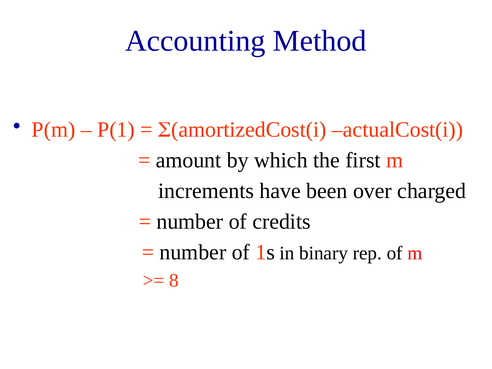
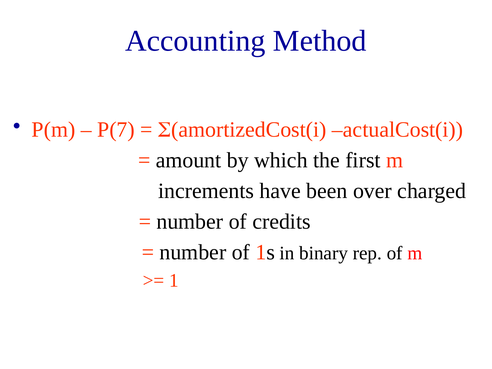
P(1: P(1 -> P(7 (116, 130)
8: 8 -> 1 (174, 280)
